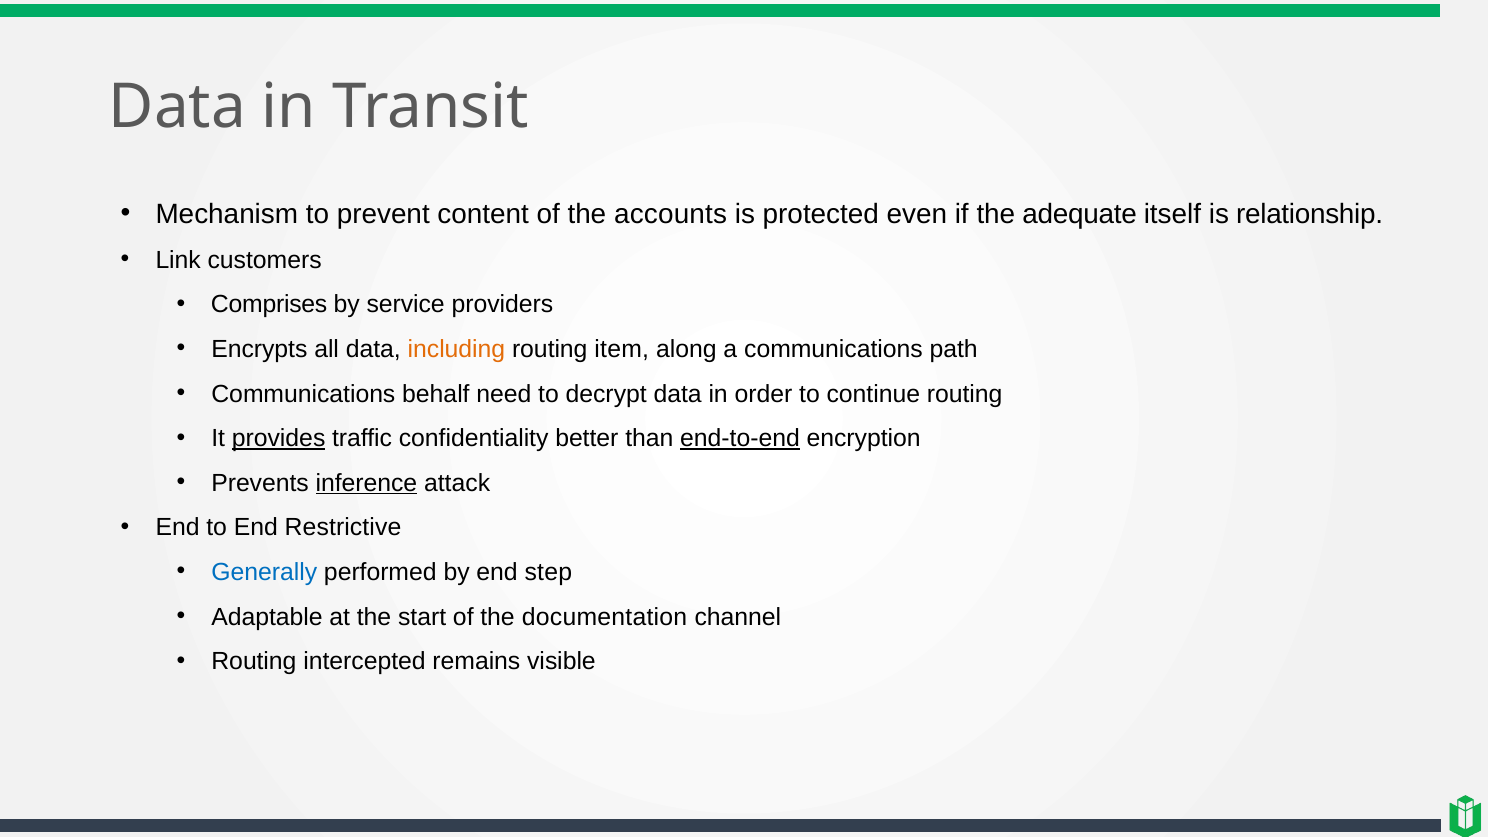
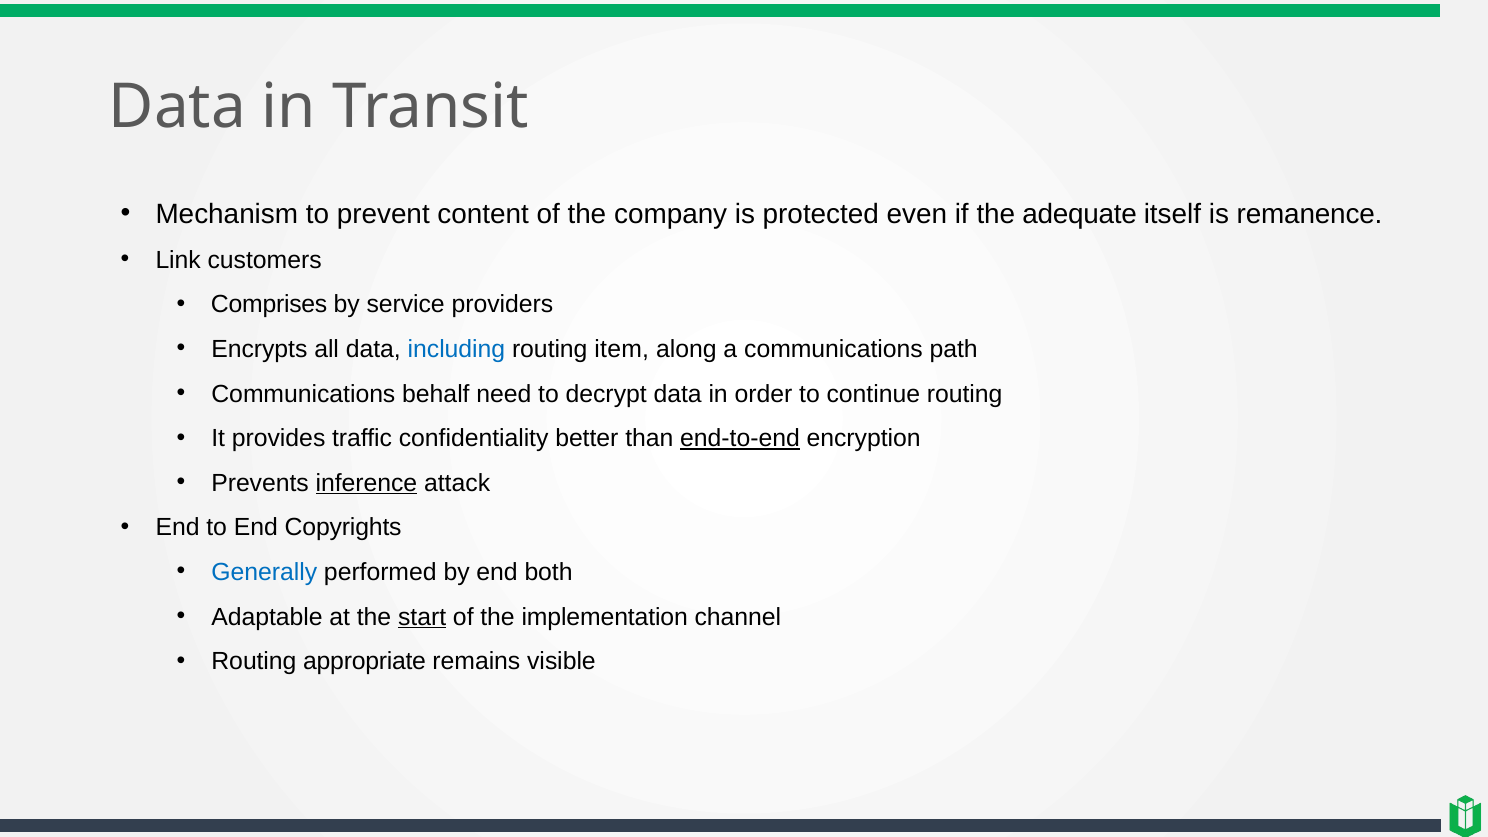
accounts: accounts -> company (671, 214)
relationship: relationship -> remanence (1310, 214)
including colour: orange -> blue (456, 349)
provides underline: present -> none (279, 438)
Restrictive: Restrictive -> Copyrights (343, 528)
step: step -> both (549, 572)
start underline: none -> present (422, 617)
documentation: documentation -> implementation (605, 617)
intercepted: intercepted -> appropriate (365, 661)
